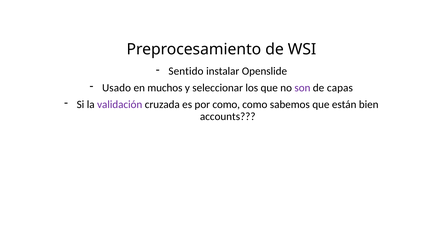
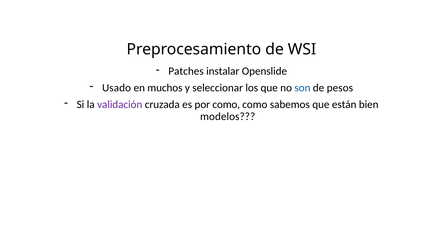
Sentido: Sentido -> Patches (186, 71)
son colour: purple -> blue (302, 88)
capas: capas -> pesos (340, 88)
accounts: accounts -> modelos (228, 116)
